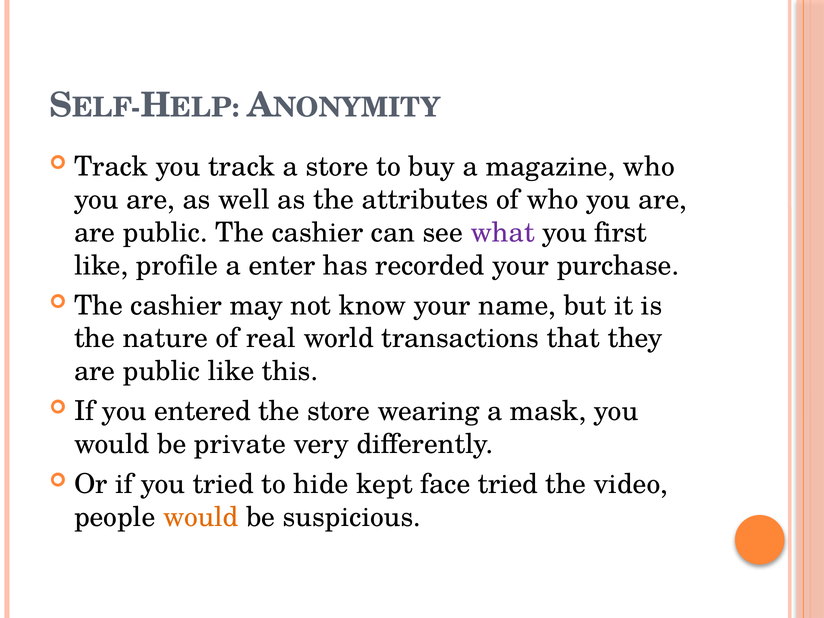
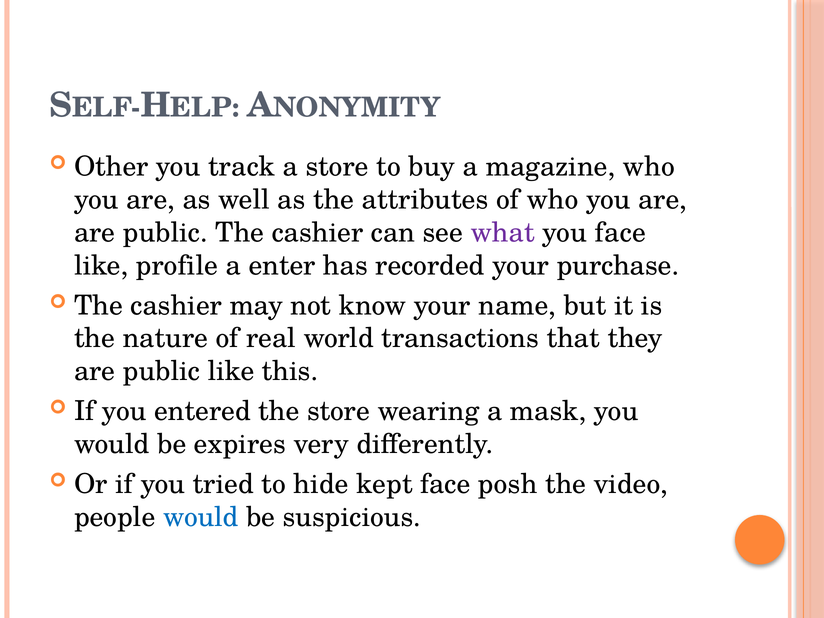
Track: Track -> Other (111, 167)
you first: first -> face (621, 233)
private: private -> expires (240, 444)
face tried: tried -> posh (508, 484)
would colour: orange -> blue (201, 517)
